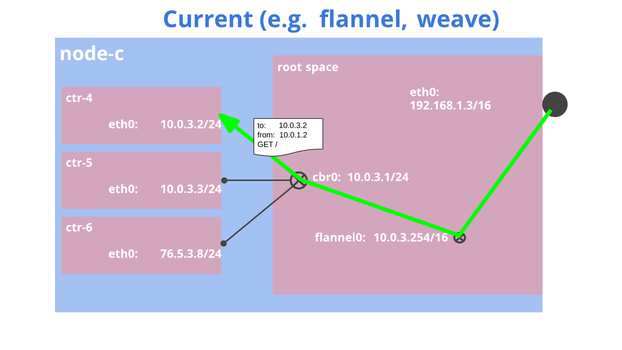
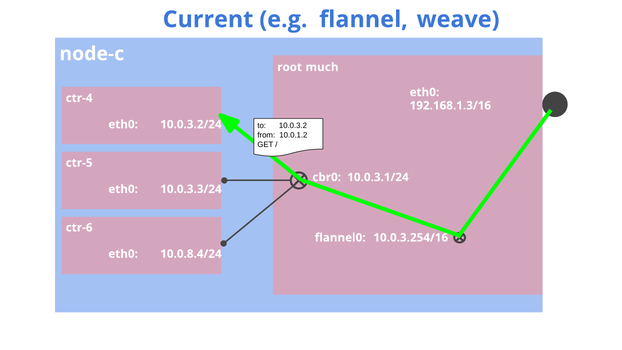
space: space -> much (322, 67)
76.5.3.8/24: 76.5.3.8/24 -> 10.0.8.4/24 (191, 254)
